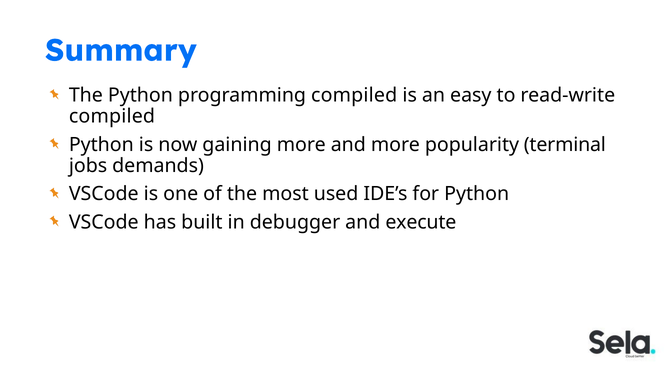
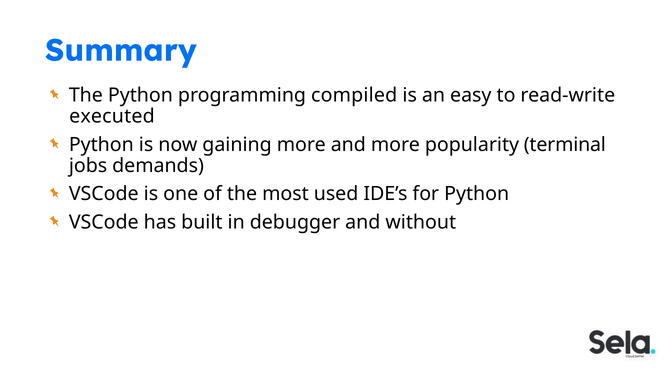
compiled: compiled -> executed (112, 116)
execute: execute -> without (421, 222)
